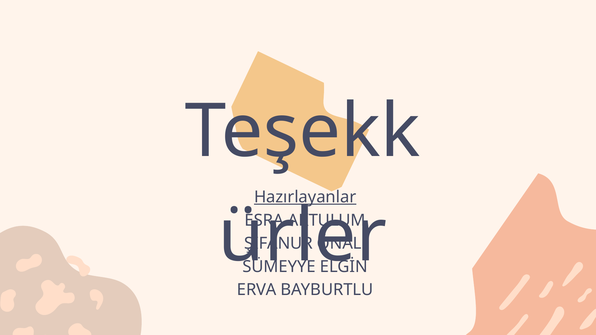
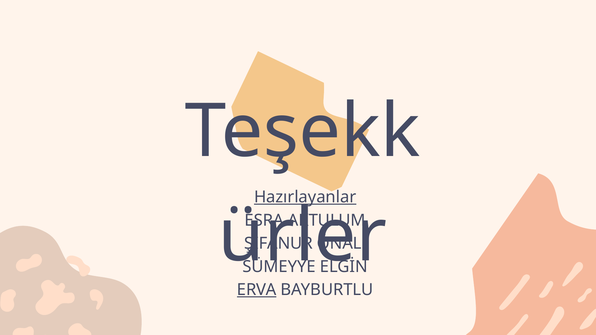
ERVA underline: none -> present (257, 290)
